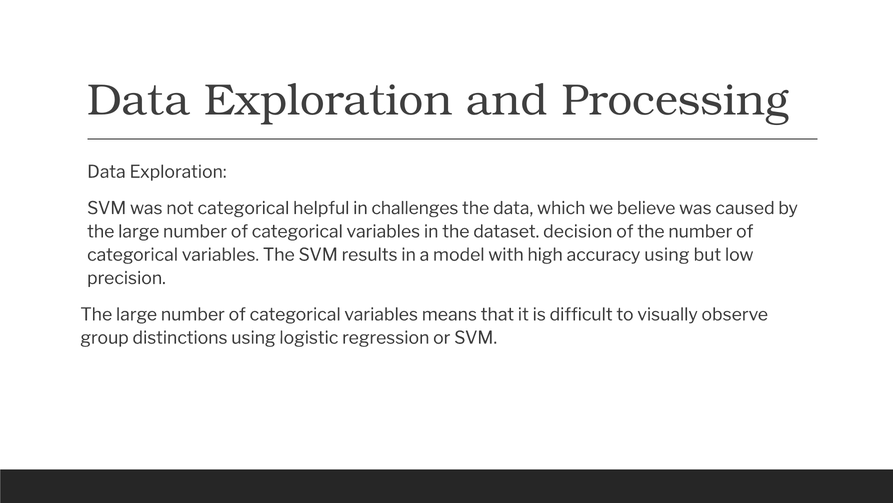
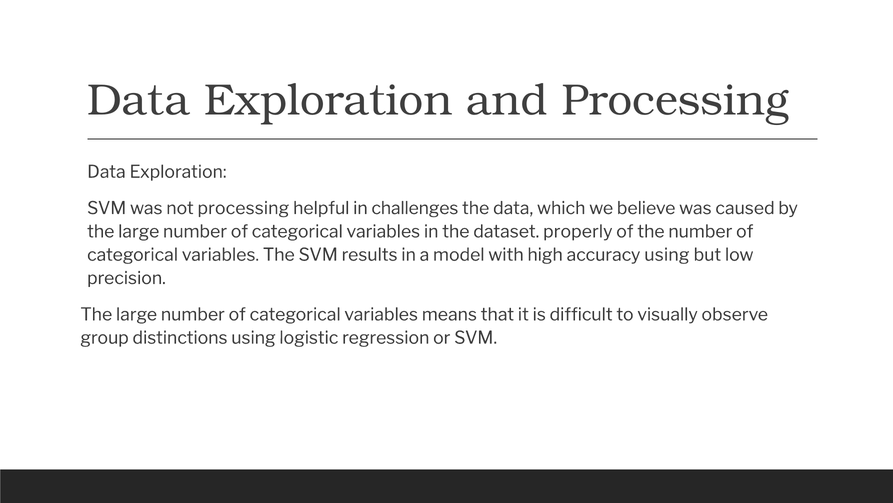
not categorical: categorical -> processing (243, 208)
decision: decision -> properly (578, 231)
